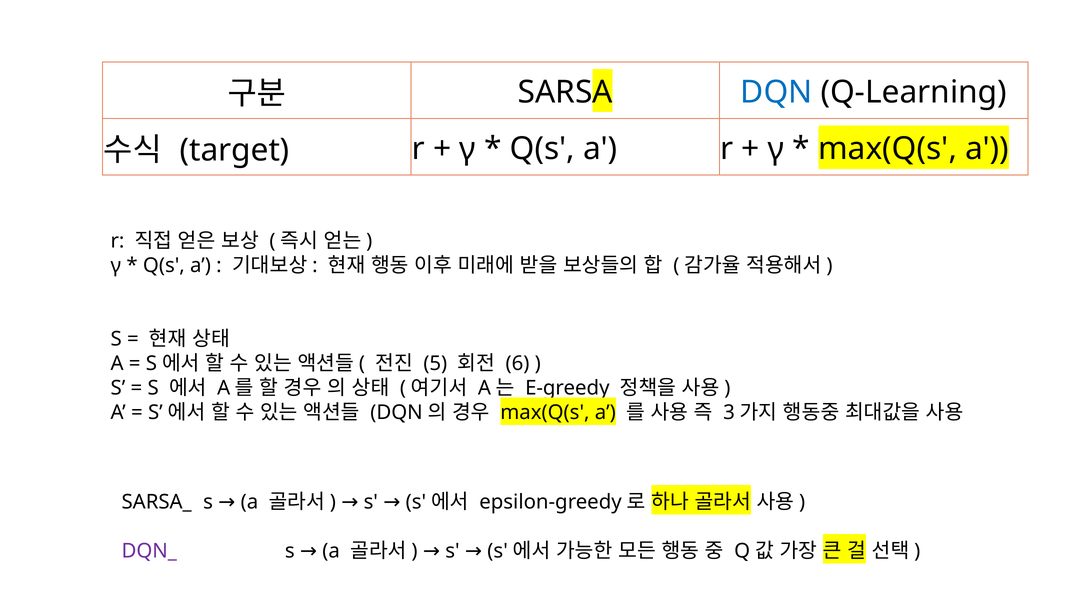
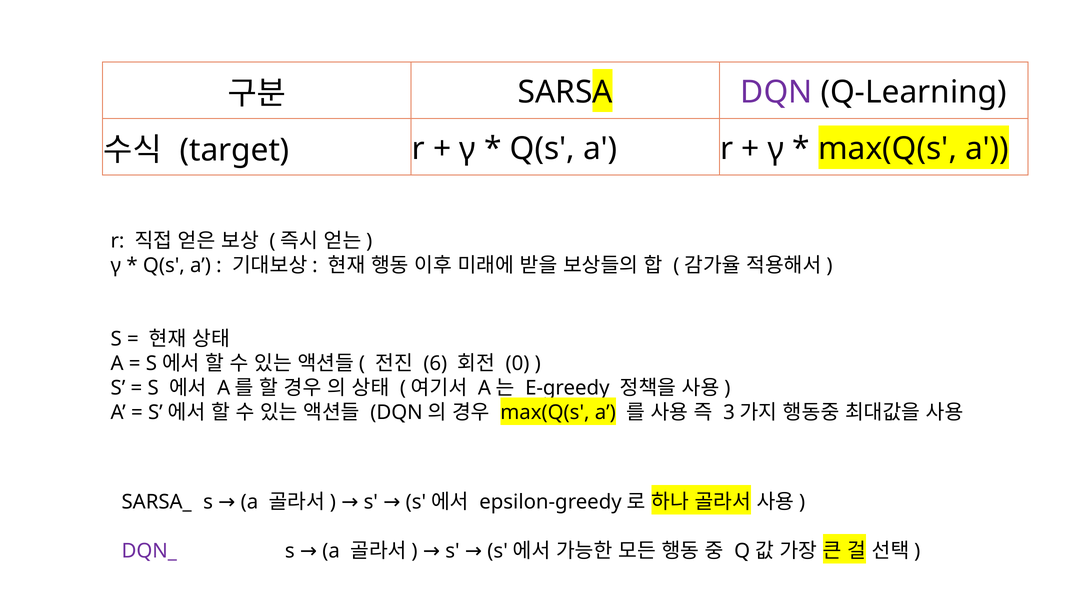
DQN colour: blue -> purple (776, 93)
5: 5 -> 6 (435, 364)
6: 6 -> 0 (517, 364)
